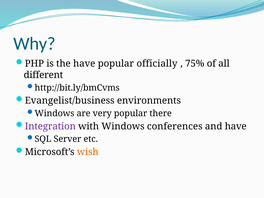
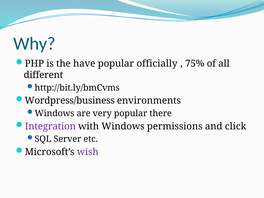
Evangelist/business: Evangelist/business -> Wordpress/business (70, 101)
conferences: conferences -> permissions (175, 126)
and have: have -> click (236, 126)
wish colour: orange -> purple (88, 152)
